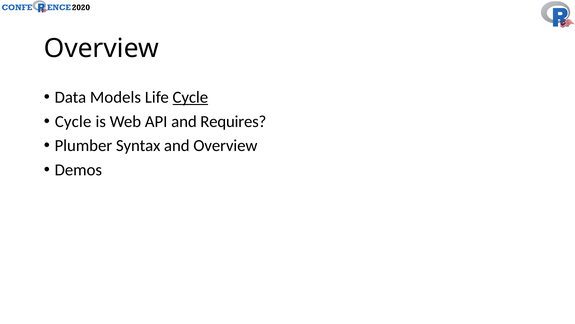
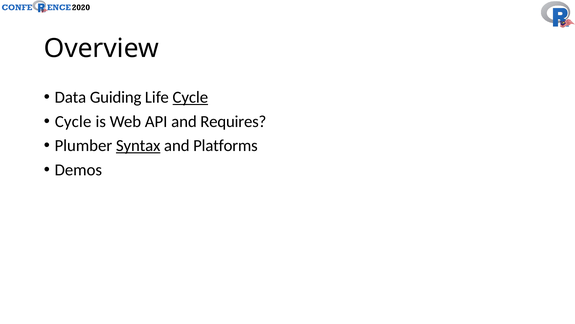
Models: Models -> Guiding (116, 97)
Syntax underline: none -> present (138, 145)
and Overview: Overview -> Platforms (225, 145)
